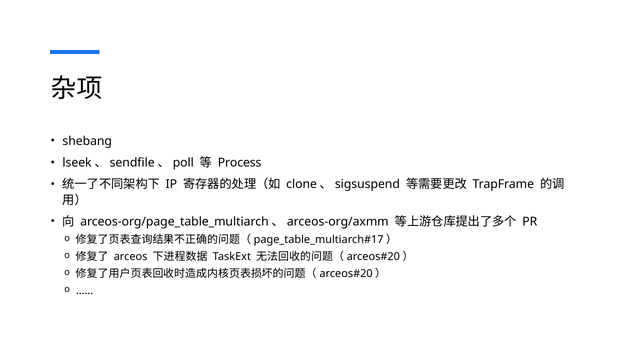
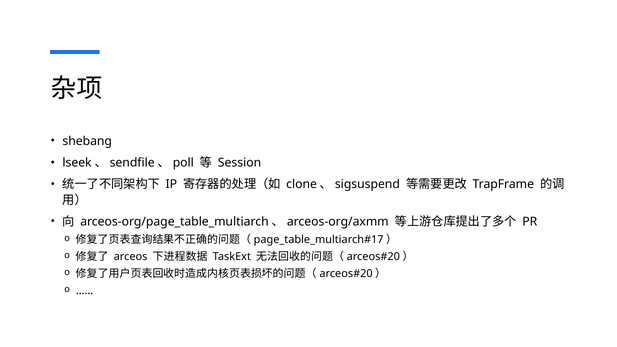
Process: Process -> Session (240, 163)
